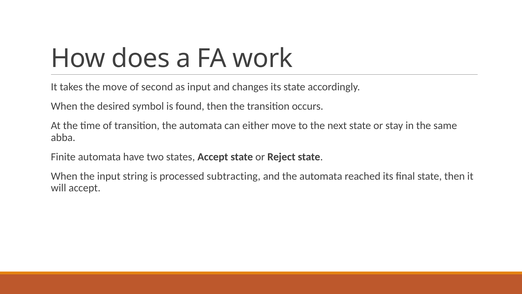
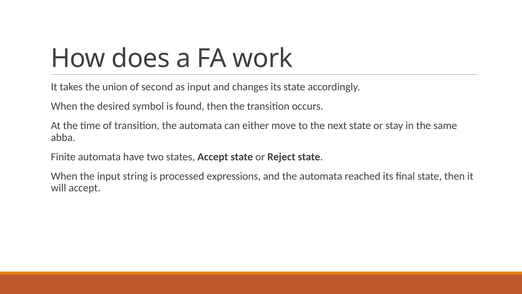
the move: move -> union (115, 87)
subtracting: subtracting -> expressions (234, 176)
